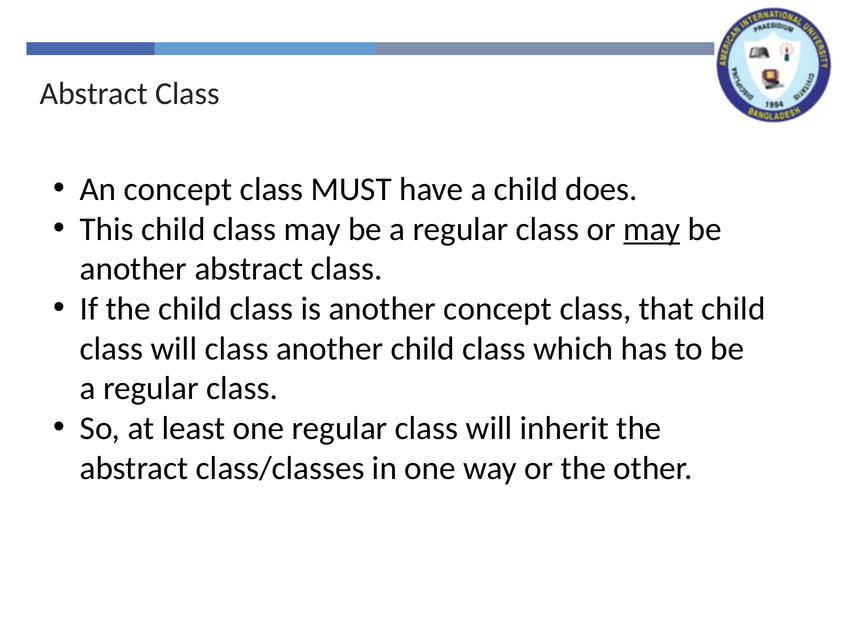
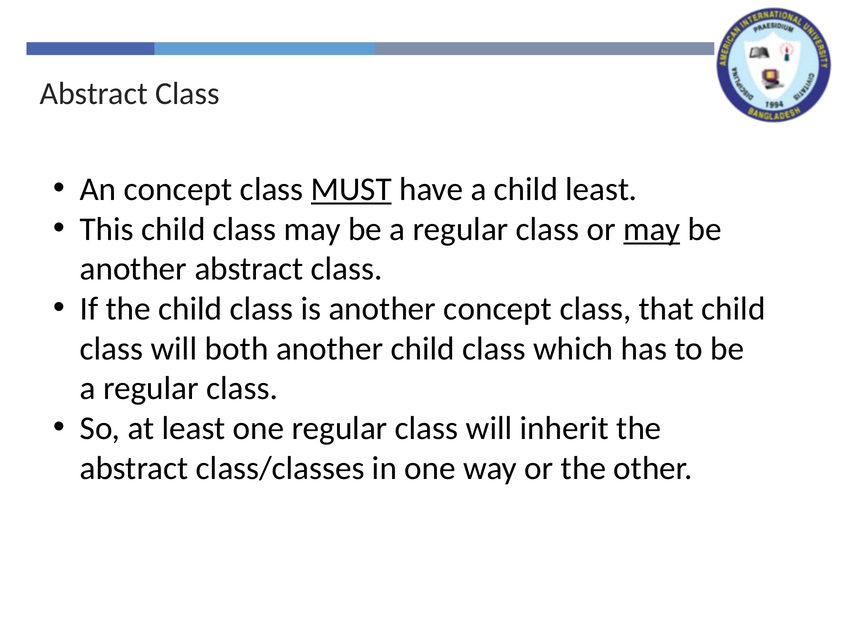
MUST underline: none -> present (351, 189)
child does: does -> least (601, 189)
will class: class -> both (237, 349)
